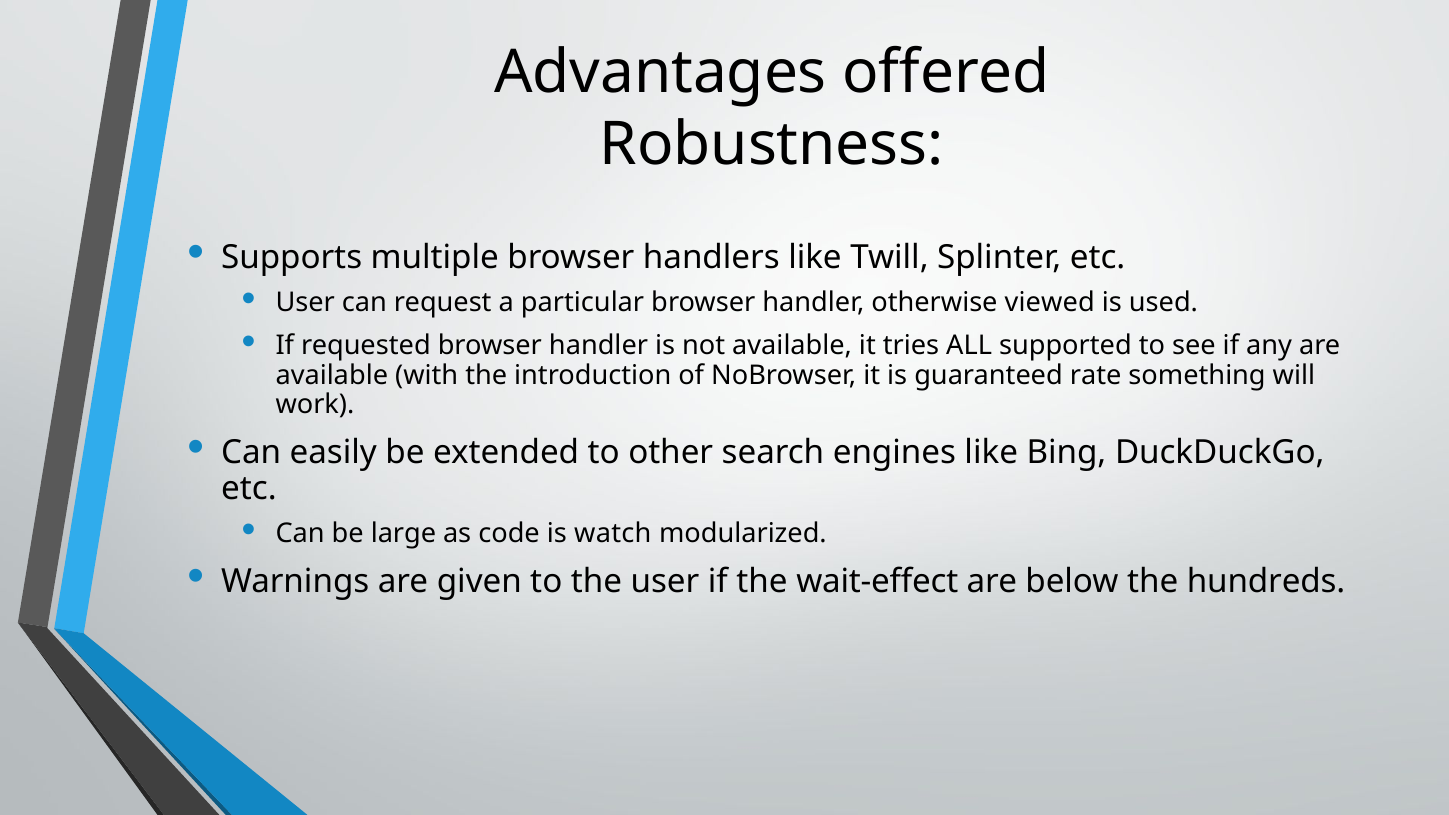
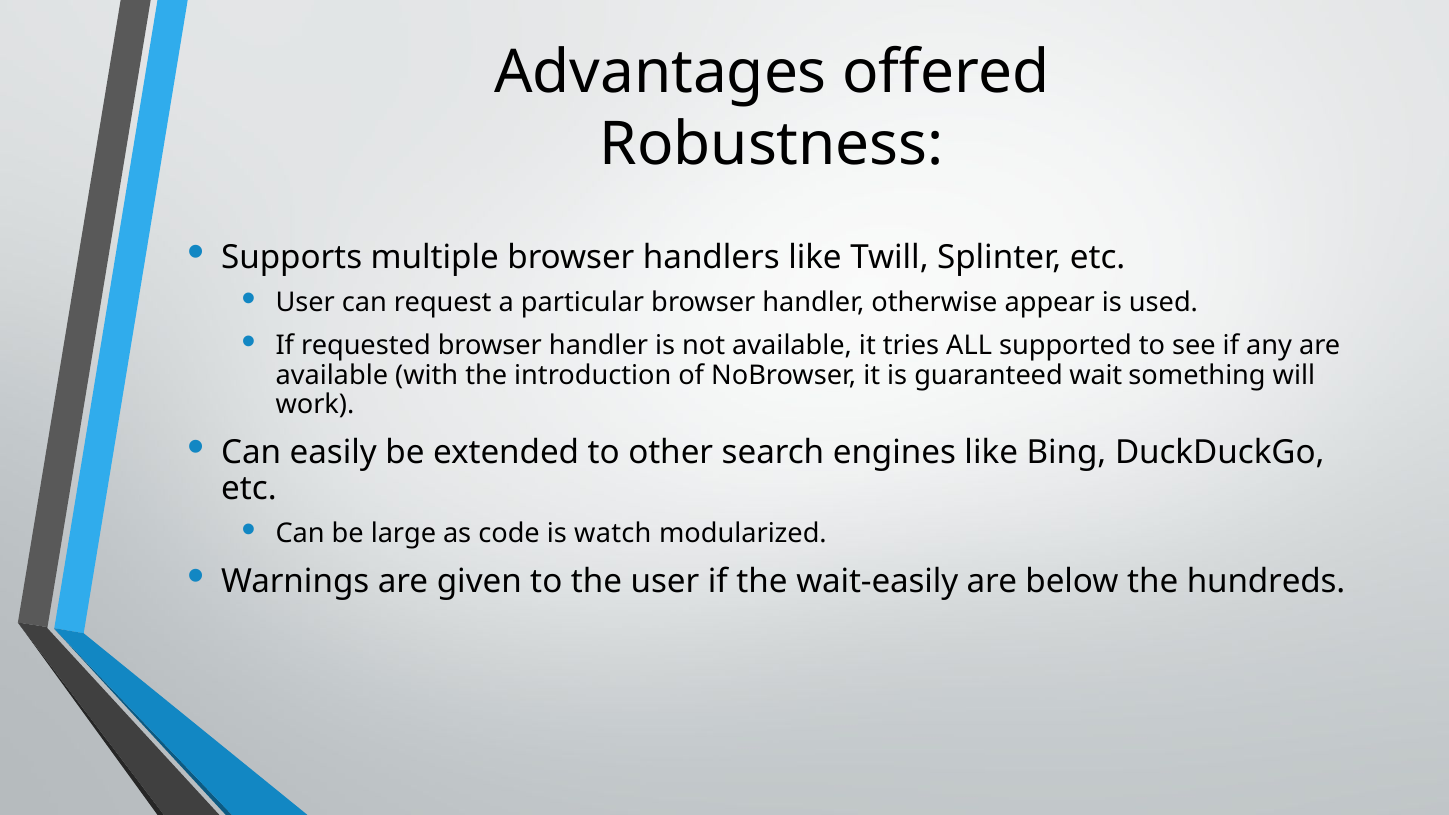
viewed: viewed -> appear (1050, 303)
rate: rate -> wait (1096, 375)
wait-effect: wait-effect -> wait-easily (877, 582)
